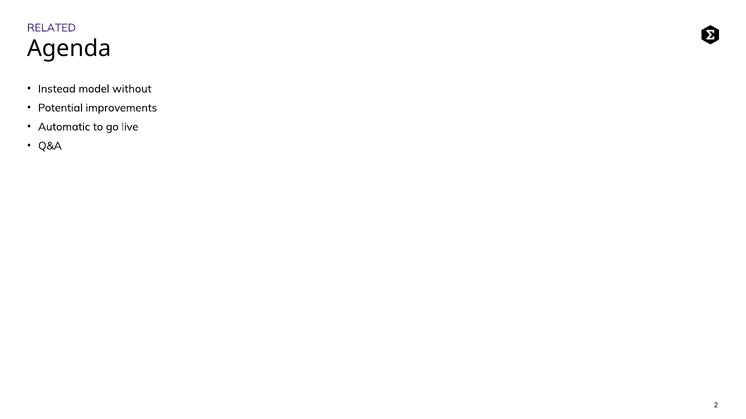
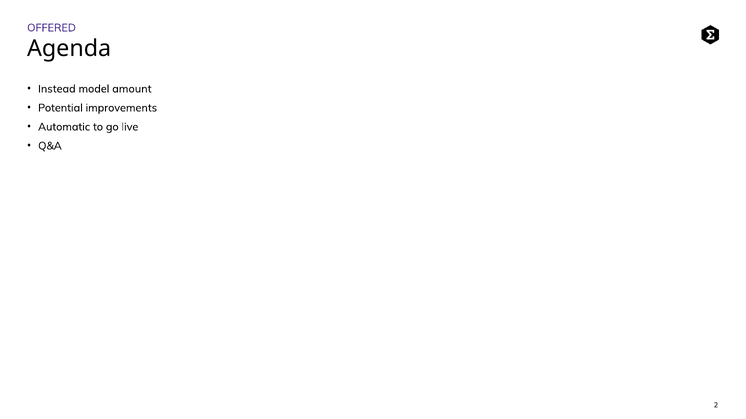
RELATED: RELATED -> OFFERED (52, 28)
without: without -> amount (132, 89)
